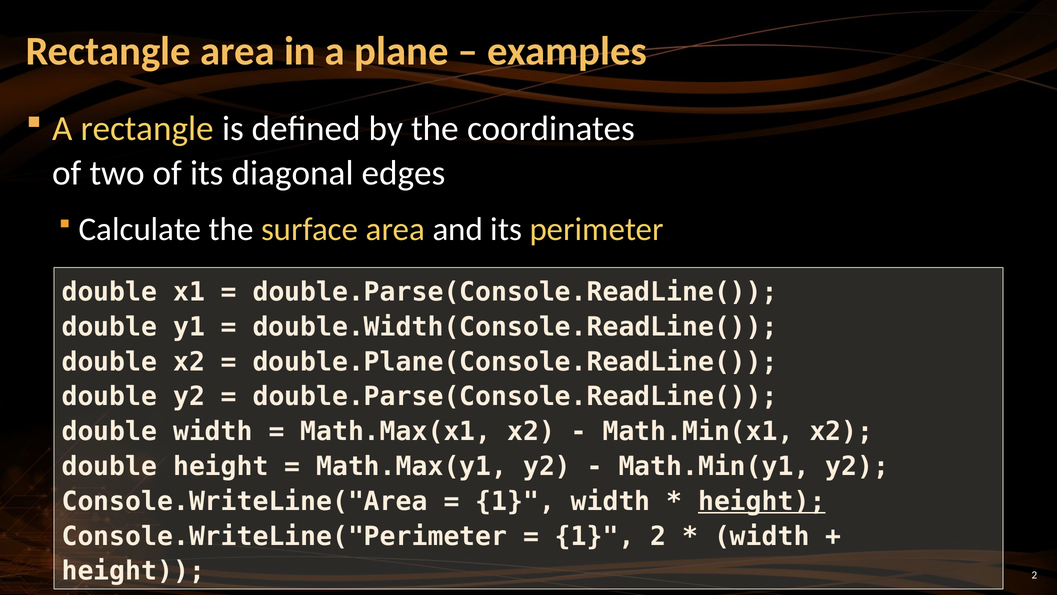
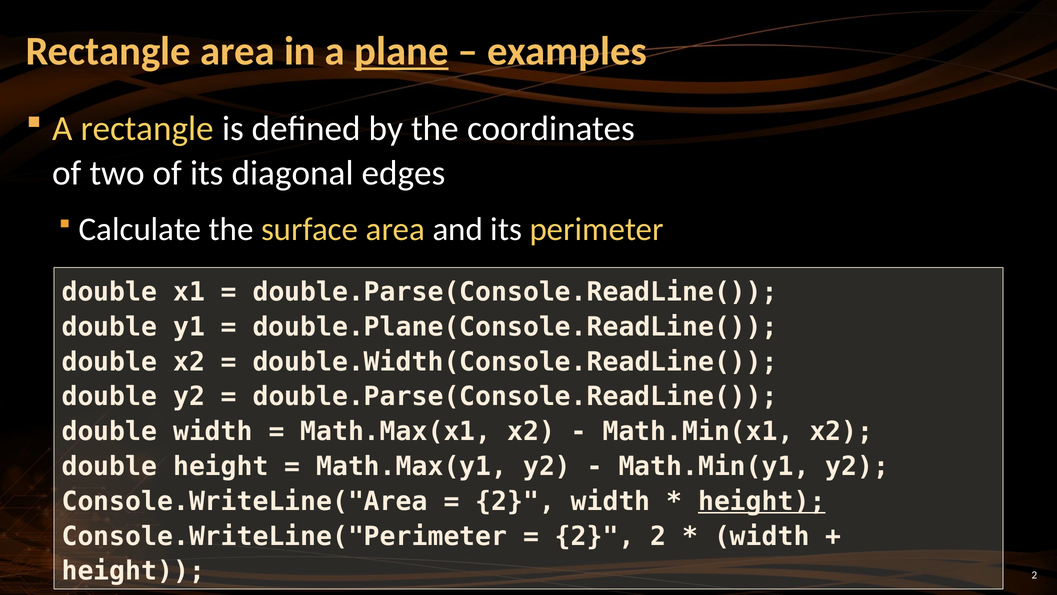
plane underline: none -> present (401, 51)
double.Width(Console.ReadLine(: double.Width(Console.ReadLine( -> double.Plane(Console.ReadLine( (515, 327)
double.Plane(Console.ReadLine(: double.Plane(Console.ReadLine( -> double.Width(Console.ReadLine( (515, 362)
1: 1 -> 2 (515, 501)
1: 1 -> 2 (595, 536)
